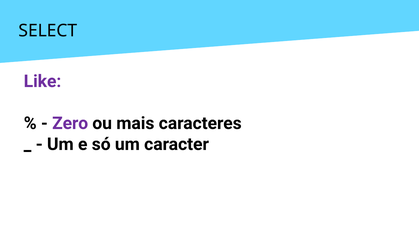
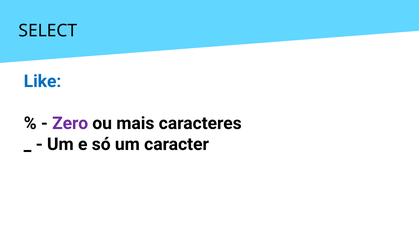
Like colour: purple -> blue (43, 81)
